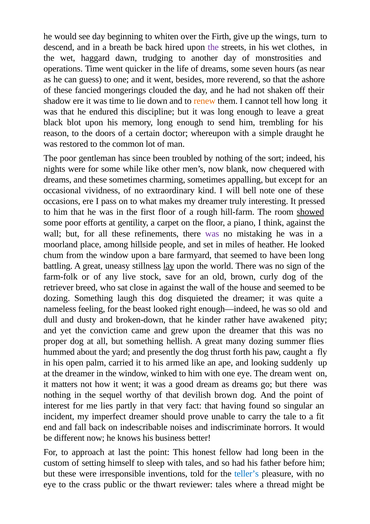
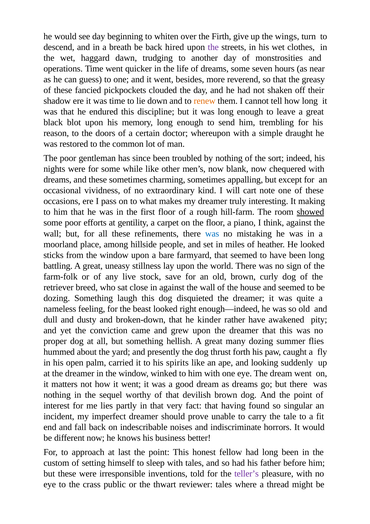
ashore: ashore -> greasy (313, 79)
mongerings: mongerings -> pickpockets (125, 90)
bell: bell -> cart (250, 190)
pressed: pressed -> making (312, 201)
was colour: purple -> blue (212, 233)
chum: chum -> sticks (53, 255)
lay underline: present -> none (169, 266)
armed: armed -> spirits (177, 362)
teller’s colour: blue -> purple (247, 473)
